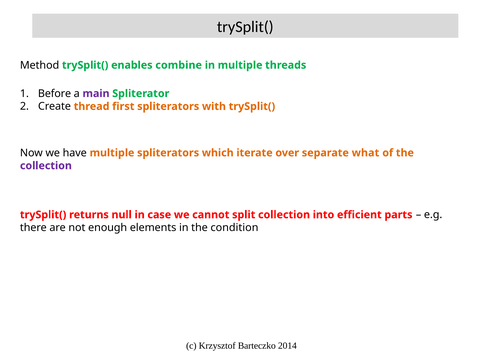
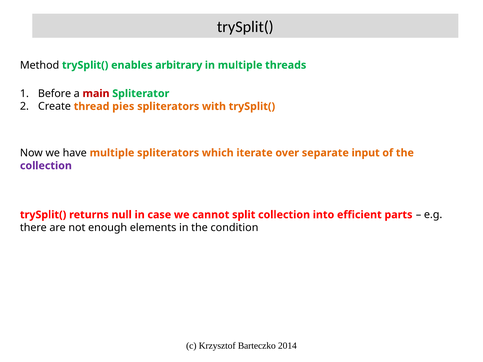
combine: combine -> arbitrary (179, 65)
main colour: purple -> red (96, 94)
first: first -> pies (123, 106)
what: what -> input (366, 153)
